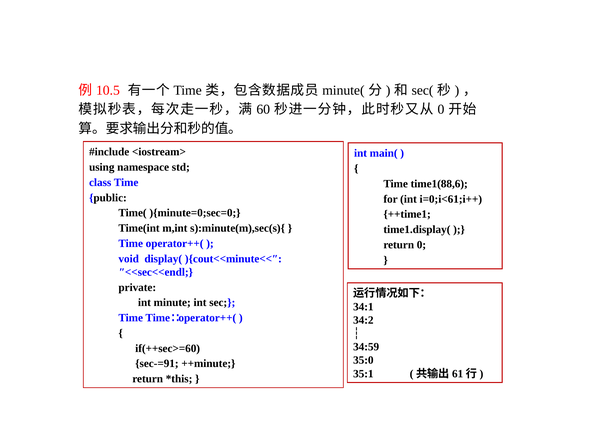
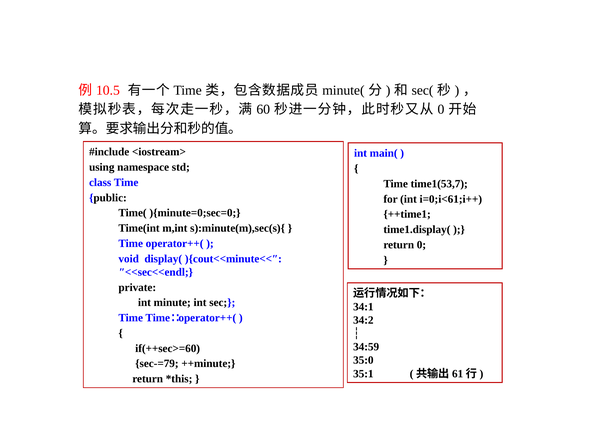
time1(88,6: time1(88,6 -> time1(53,7 (439, 184)
sec-=91: sec-=91 -> sec-=79 (157, 364)
